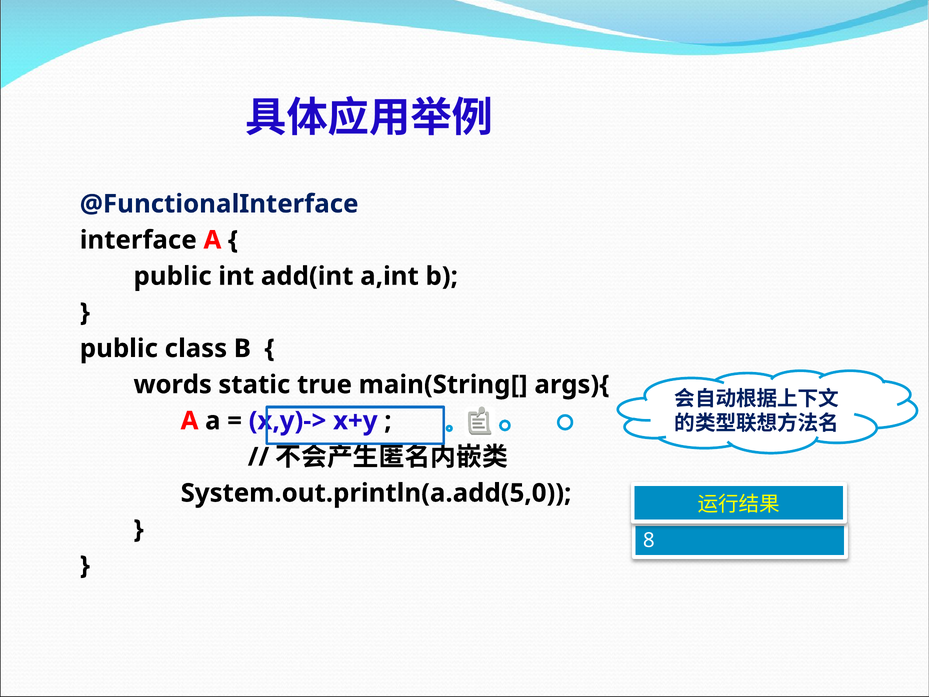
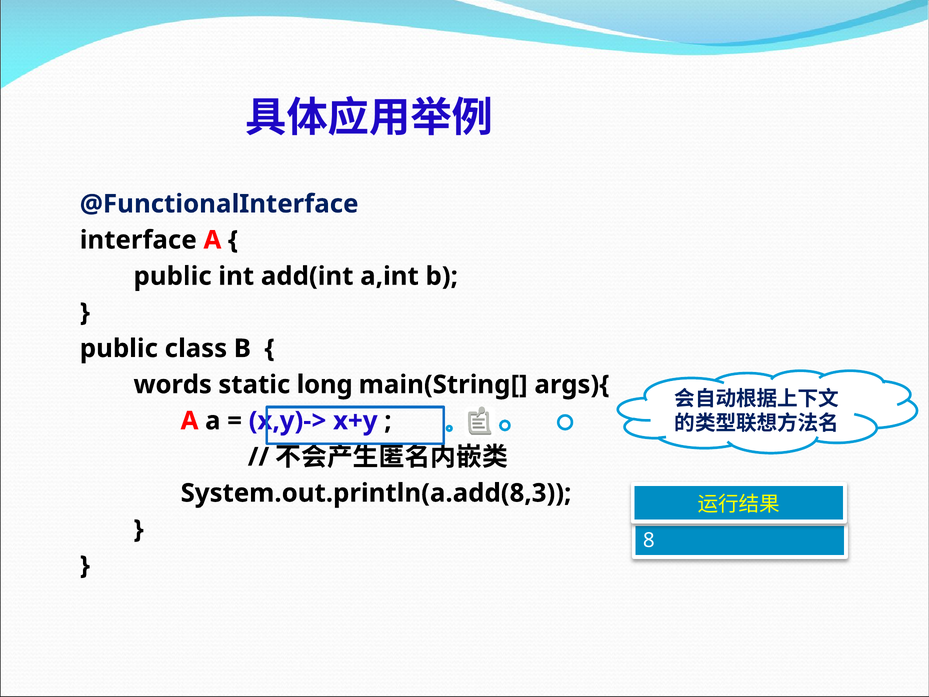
true: true -> long (325, 385)
System.out.println(a.add(5,0: System.out.println(a.add(5,0 -> System.out.println(a.add(8,3 (376, 493)
